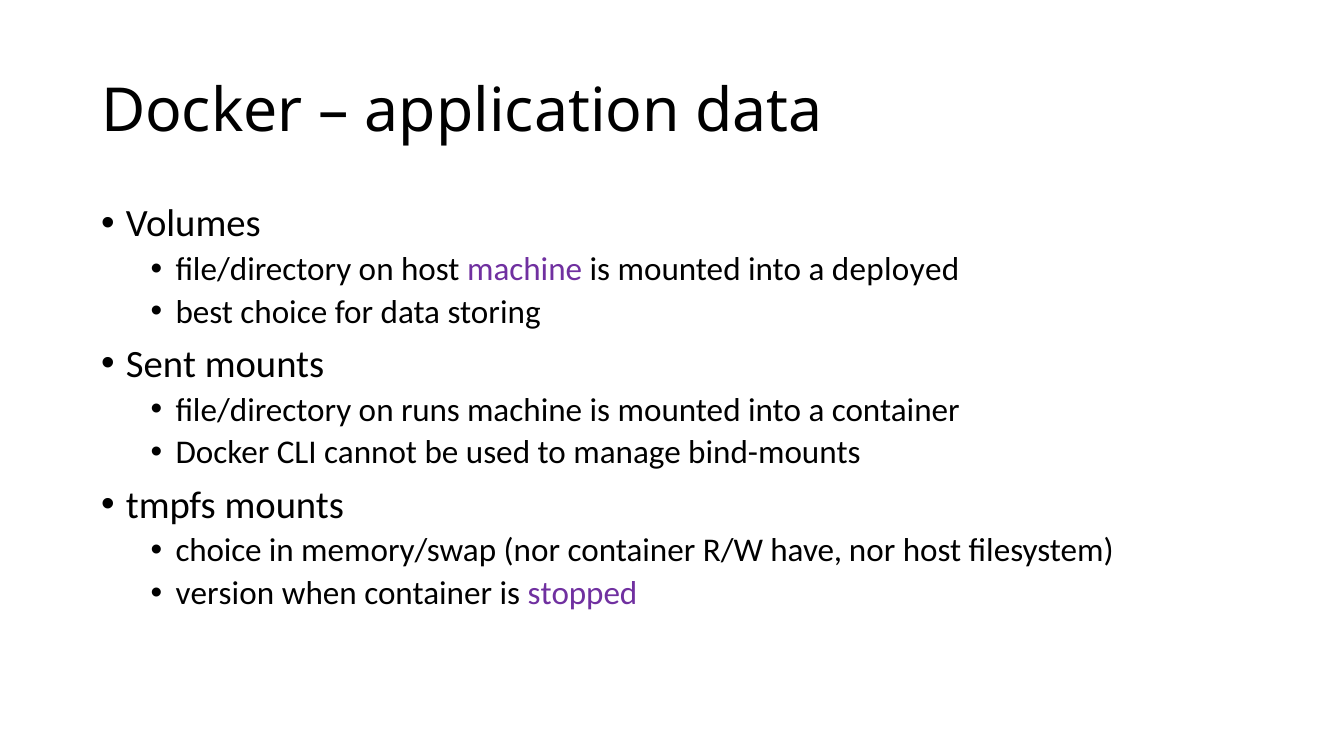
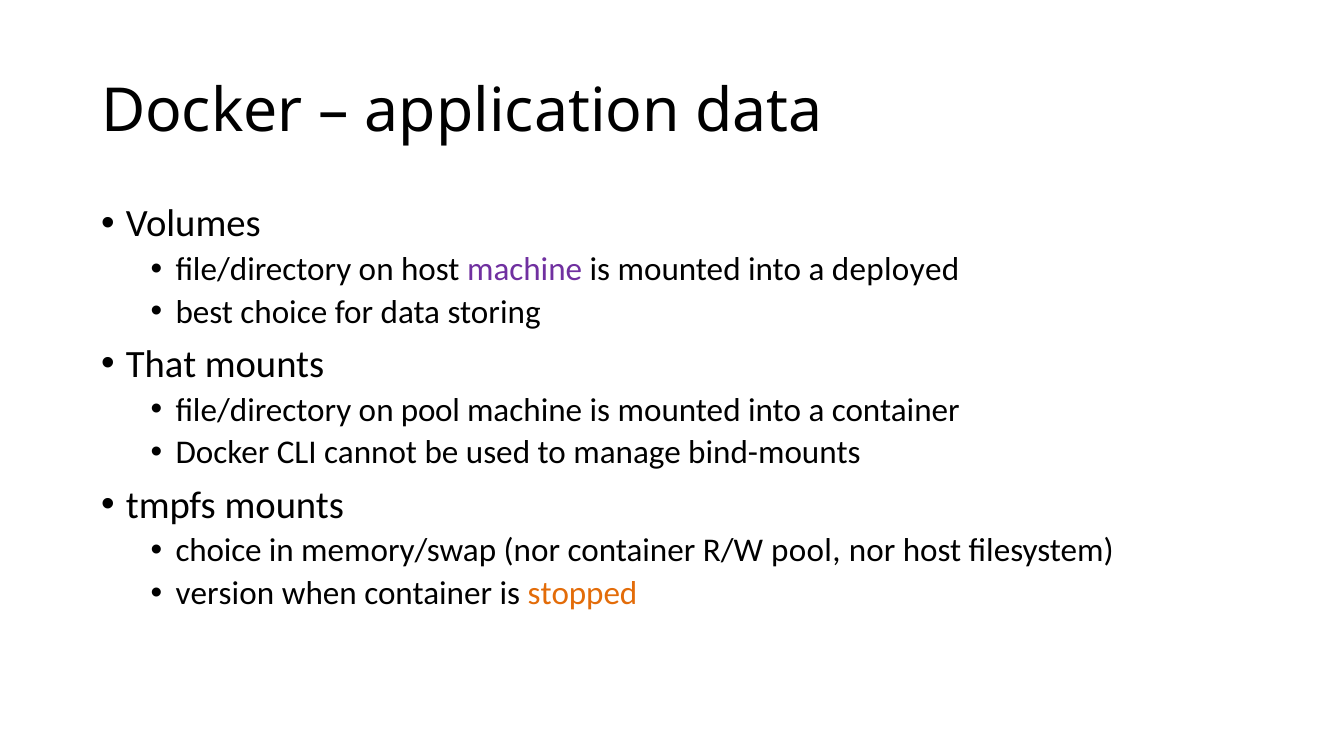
Sent: Sent -> That (161, 365)
on runs: runs -> pool (430, 410)
R/W have: have -> pool (806, 551)
stopped colour: purple -> orange (582, 594)
